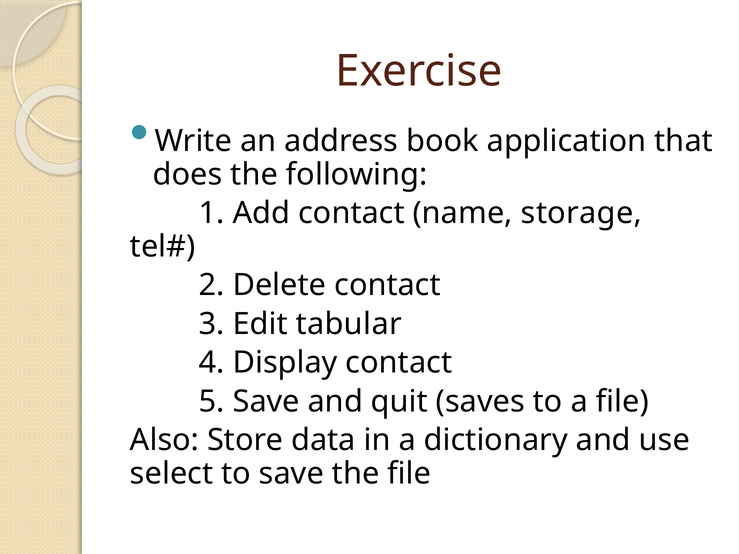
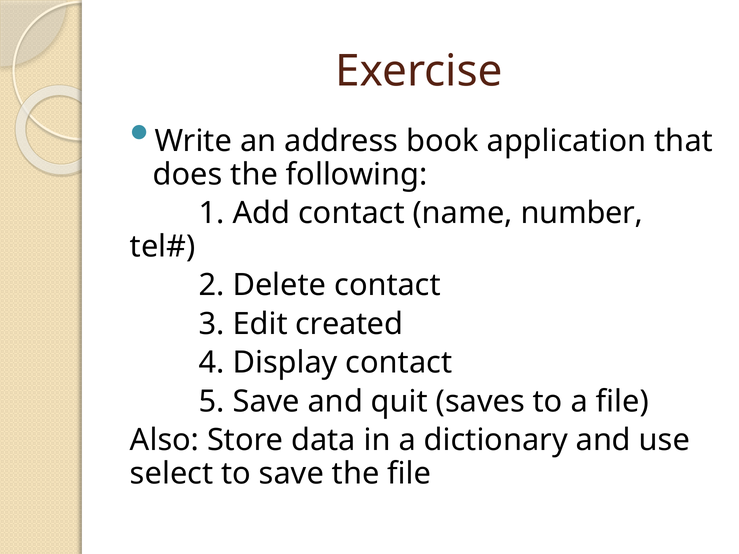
storage: storage -> number (582, 213)
tabular: tabular -> created (349, 324)
